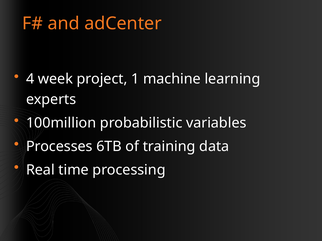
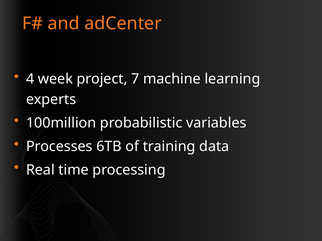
1: 1 -> 7 (135, 79)
